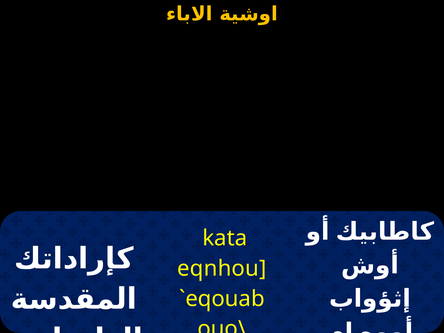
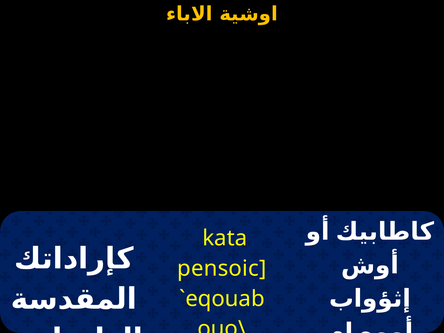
eqnhou: eqnhou -> pensoic (222, 268)
